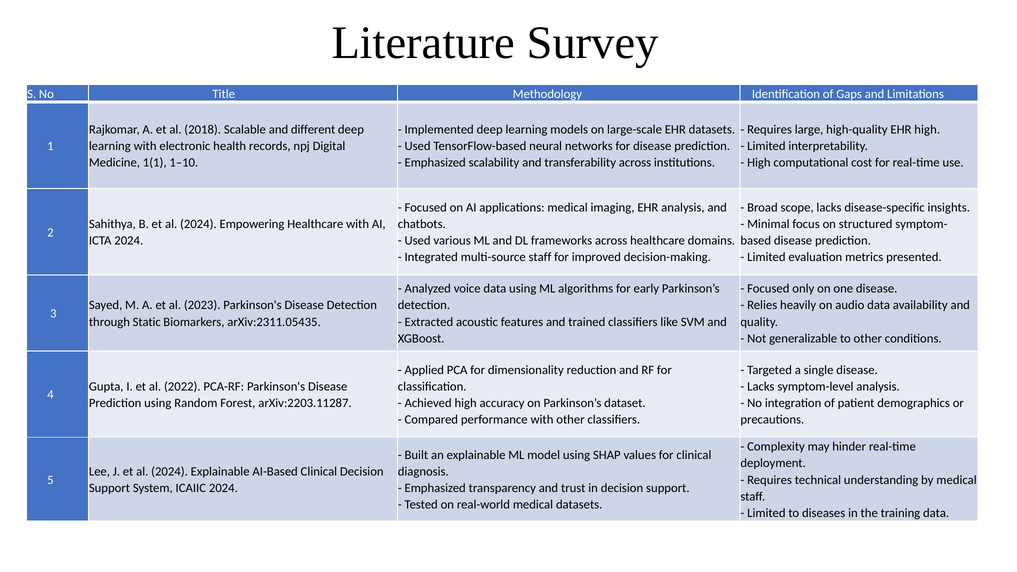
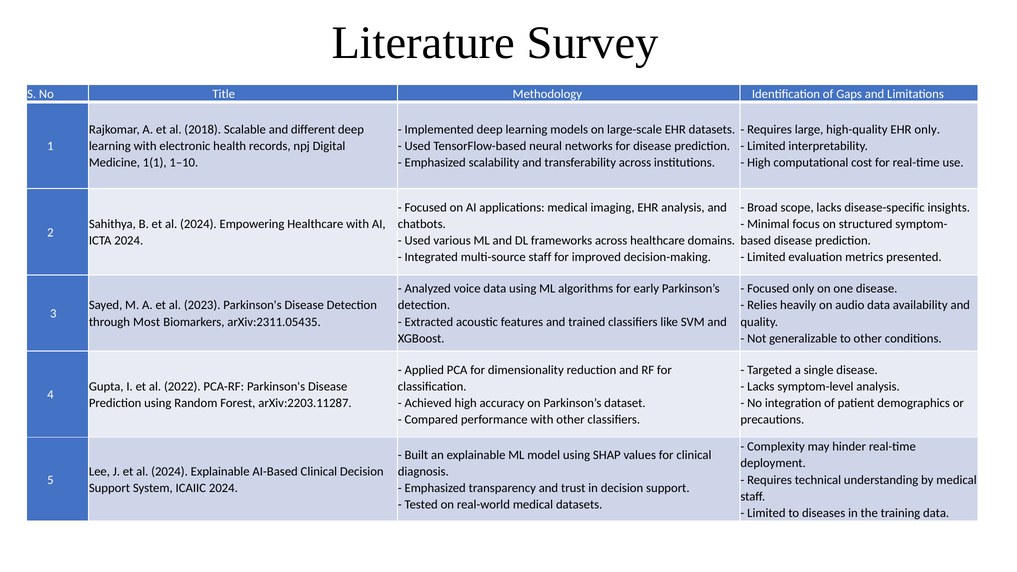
EHR high: high -> only (927, 129)
Static: Static -> Most (147, 322)
